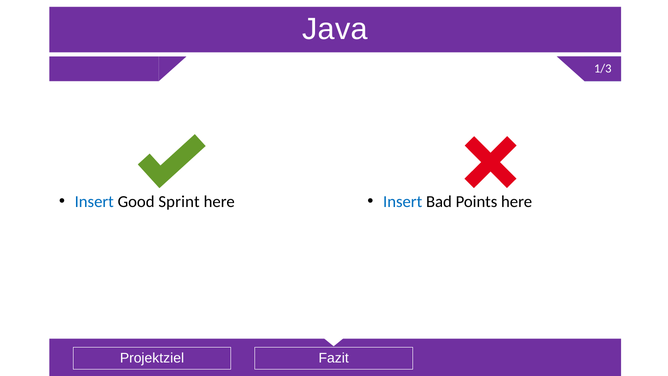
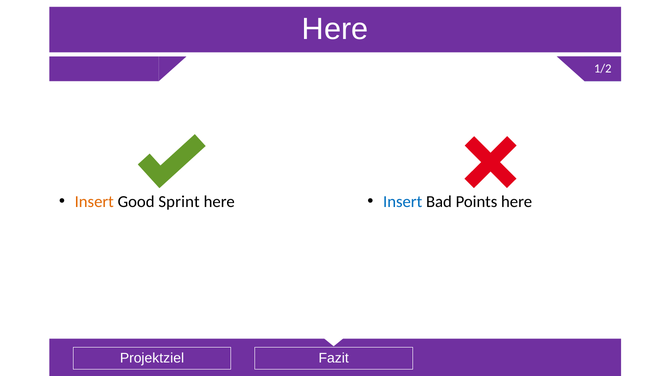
Java: Java -> Here (335, 29)
1/3: 1/3 -> 1/2 (603, 69)
Insert colour: blue -> orange (94, 202)
